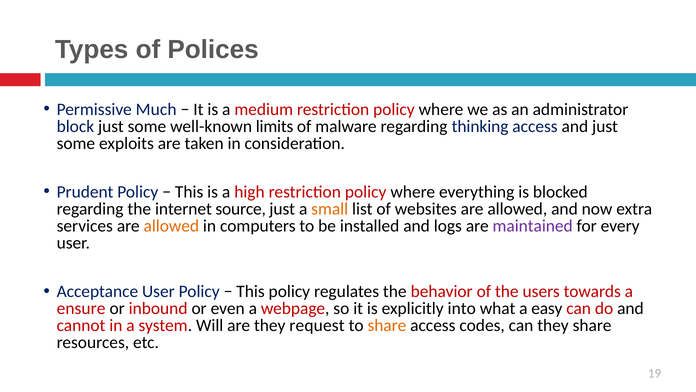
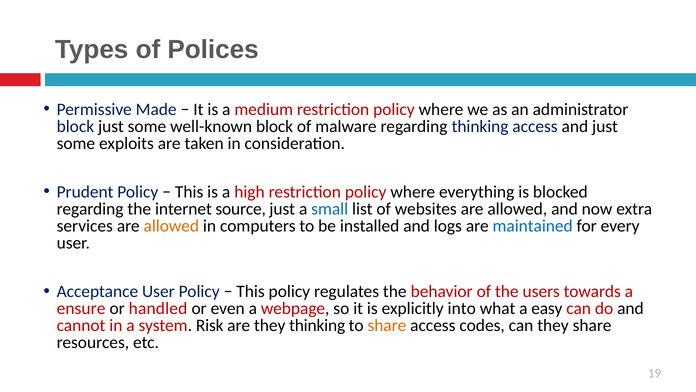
Much: Much -> Made (156, 109)
well-known limits: limits -> block (275, 126)
small colour: orange -> blue (330, 209)
maintained colour: purple -> blue (533, 226)
inbound: inbound -> handled (158, 308)
Will: Will -> Risk (210, 325)
they request: request -> thinking (317, 325)
